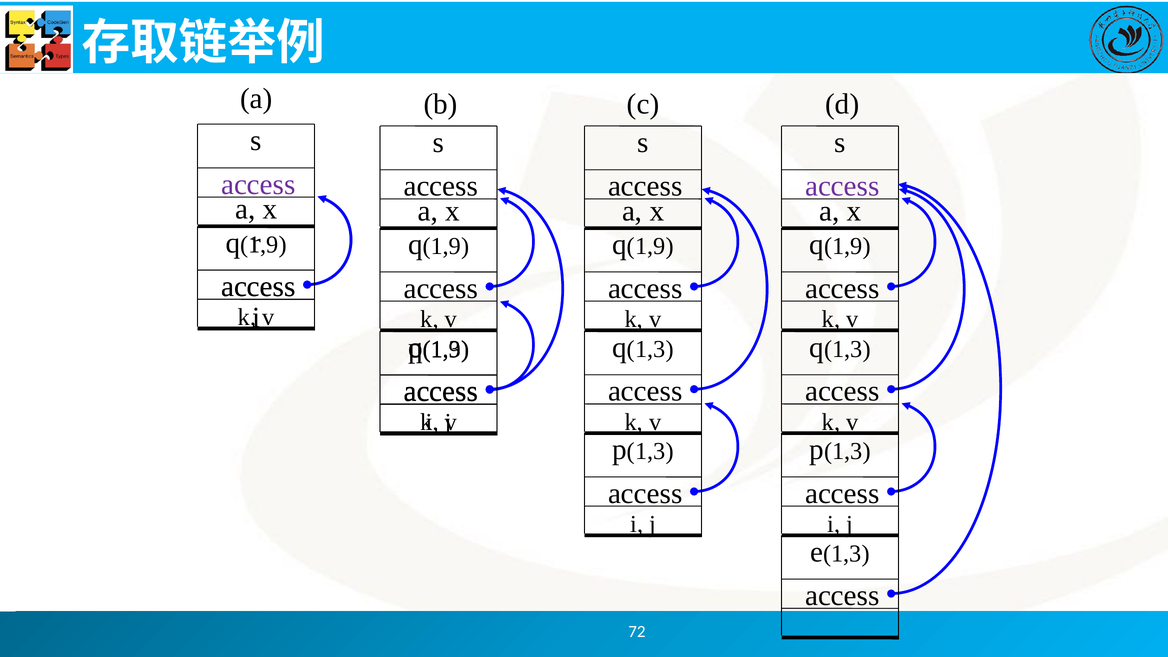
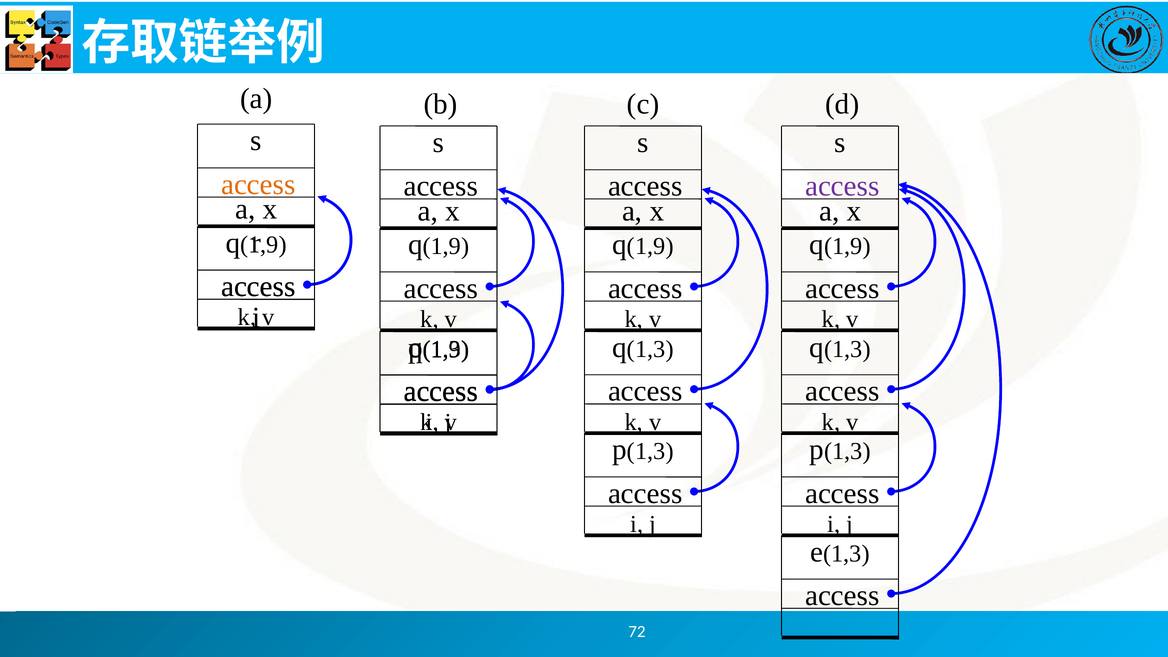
access colour: purple -> orange (258, 185)
